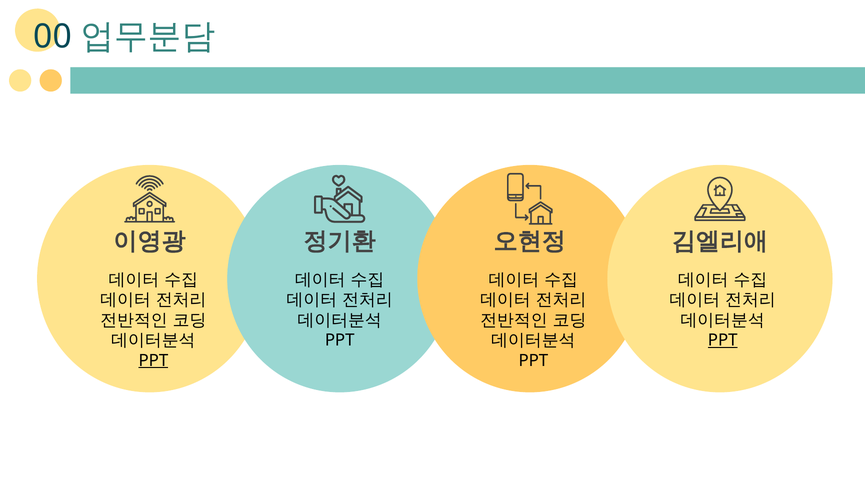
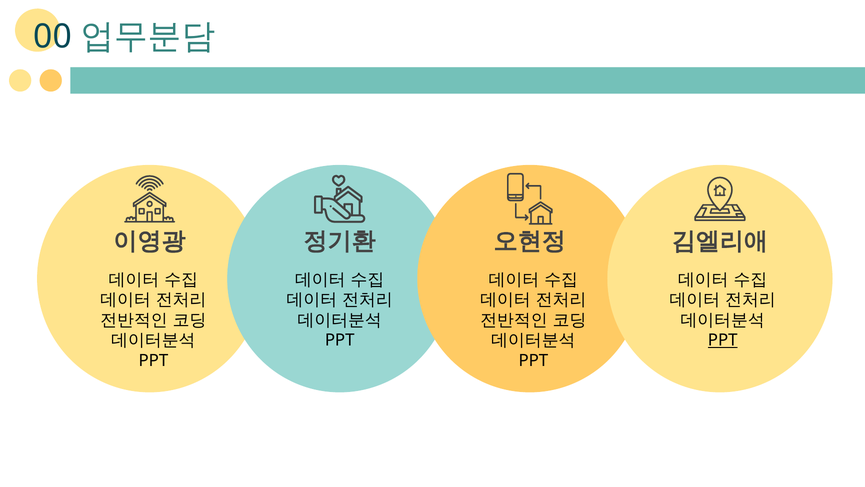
PPT underline: present -> none (153, 360)
